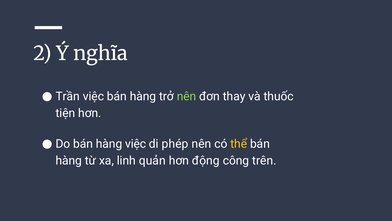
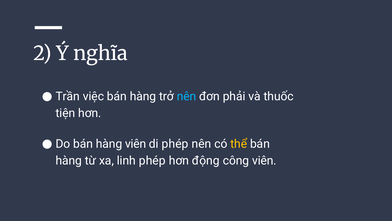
nên colour: light green -> light blue (187, 96)
thay: thay -> phải (234, 96)
hàng việc: việc -> viên (136, 144)
linh quản: quản -> phép (152, 160)
công trên: trên -> viên (264, 160)
